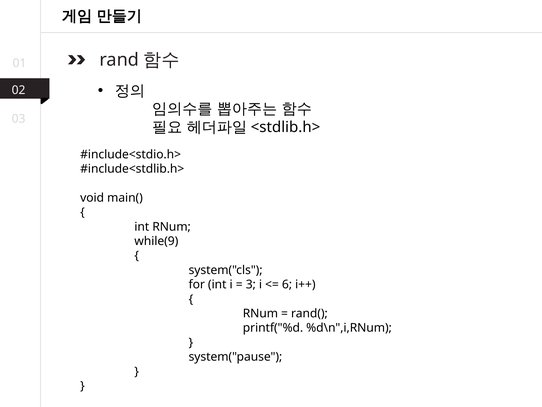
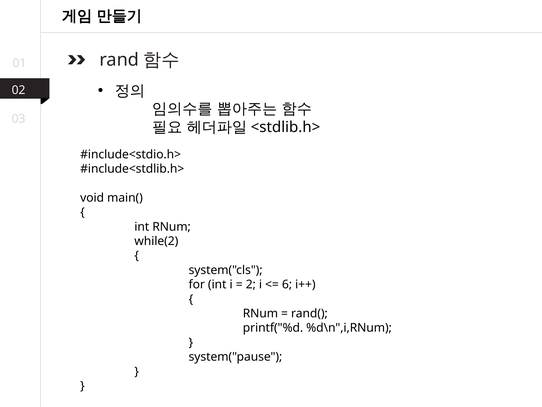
while(9: while(9 -> while(2 (156, 241)
3: 3 -> 2 (251, 284)
